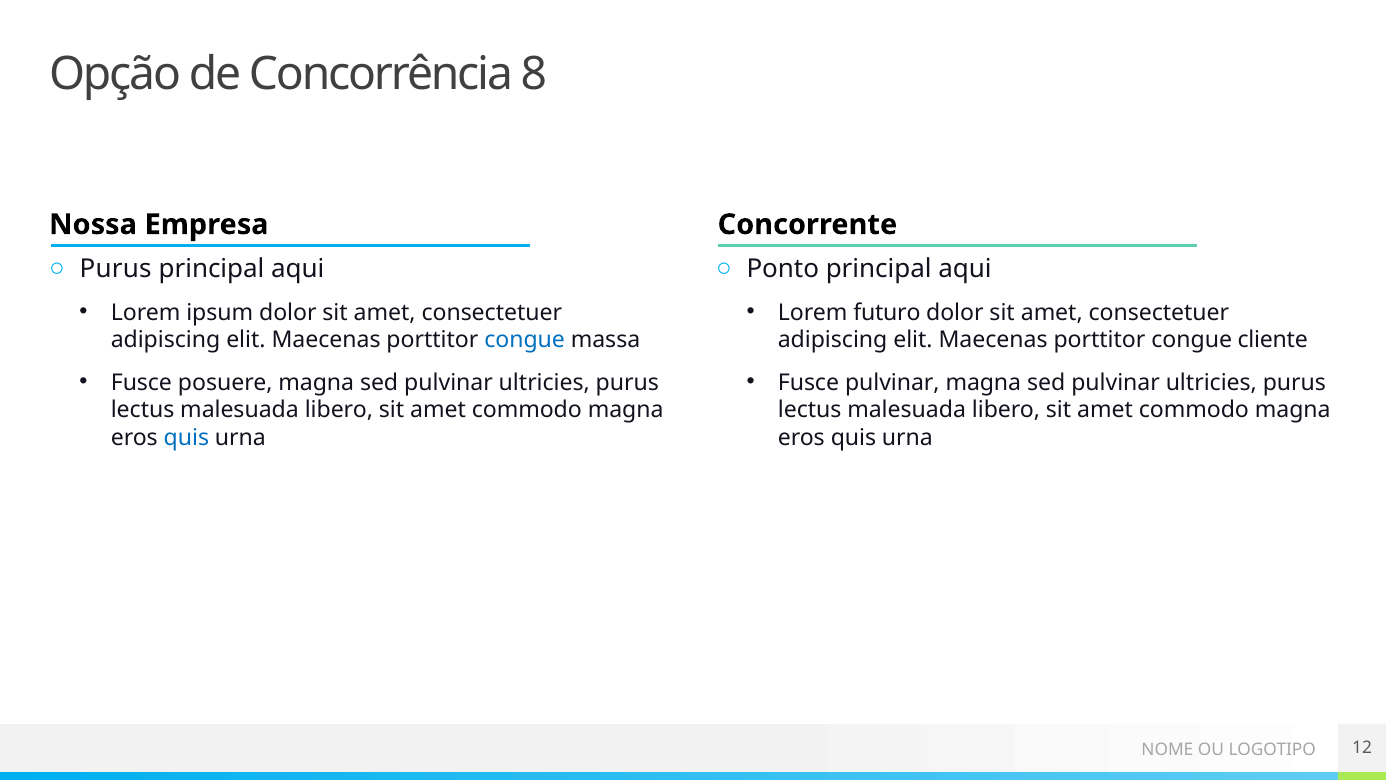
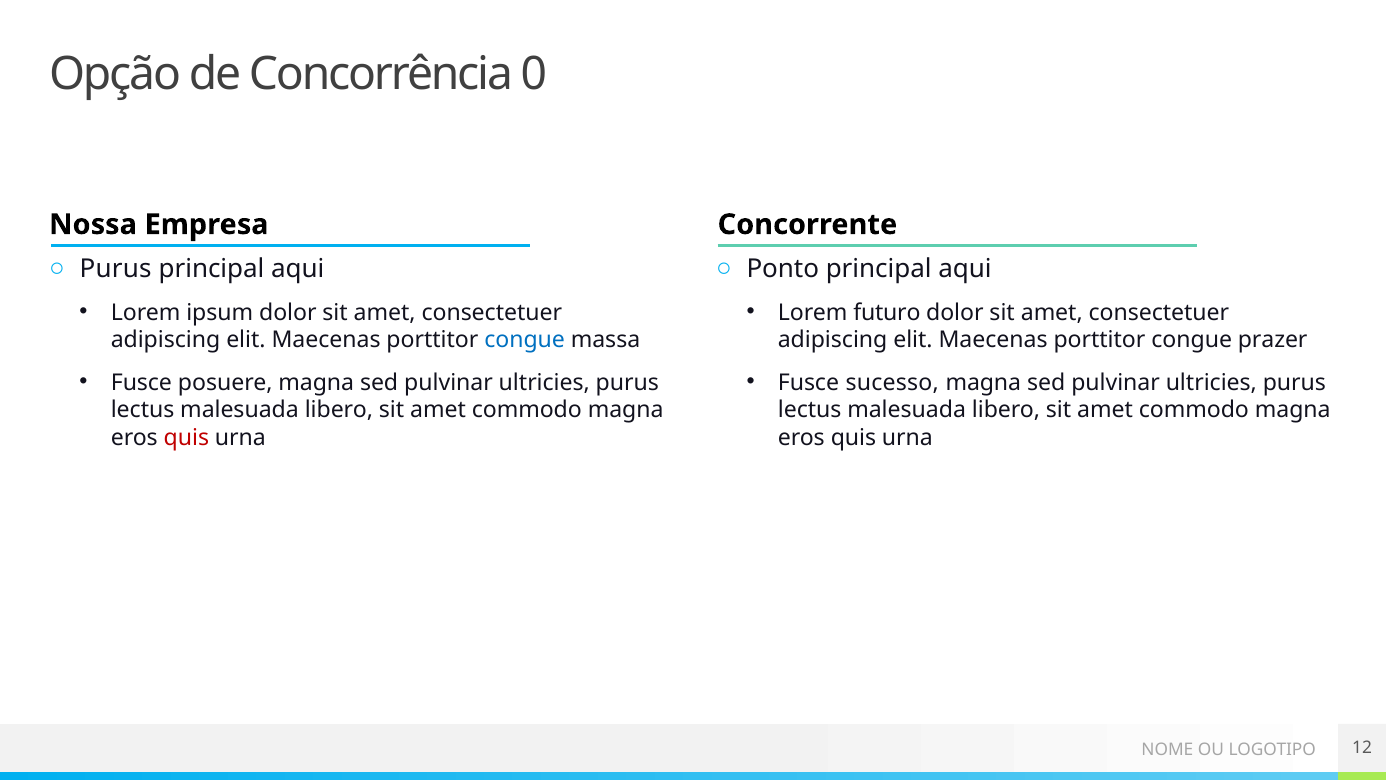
8: 8 -> 0 (534, 74)
cliente: cliente -> prazer (1273, 340)
Fusce pulvinar: pulvinar -> sucesso (892, 382)
quis colour: blue -> red (186, 438)
